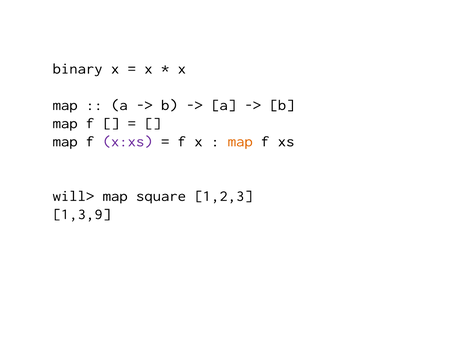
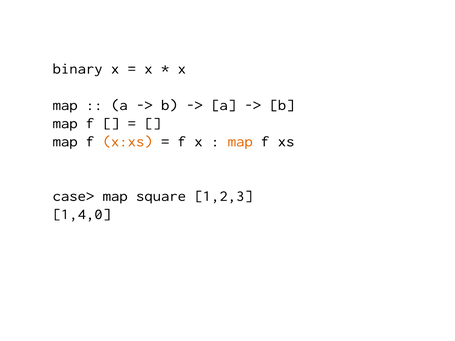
x:xs colour: purple -> orange (128, 141)
will>: will> -> case> (73, 196)
1,3,9: 1,3,9 -> 1,4,0 (82, 214)
